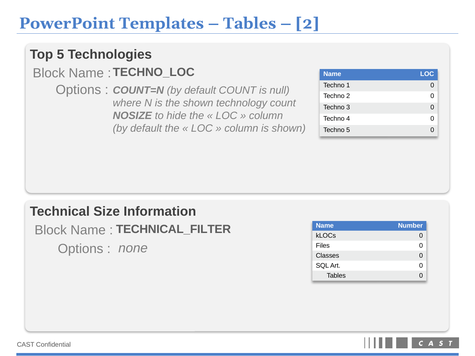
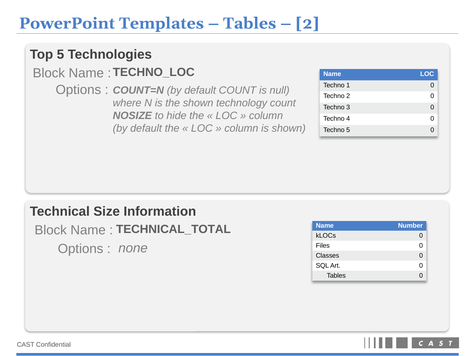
TECHNICAL_FILTER: TECHNICAL_FILTER -> TECHNICAL_TOTAL (173, 230)
